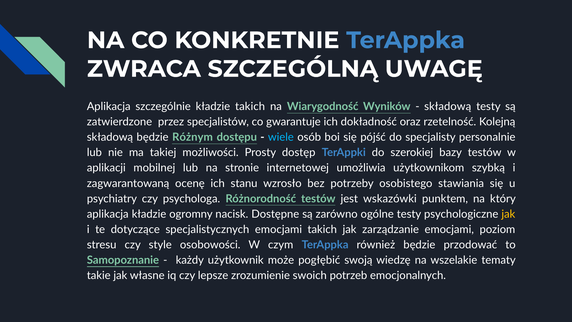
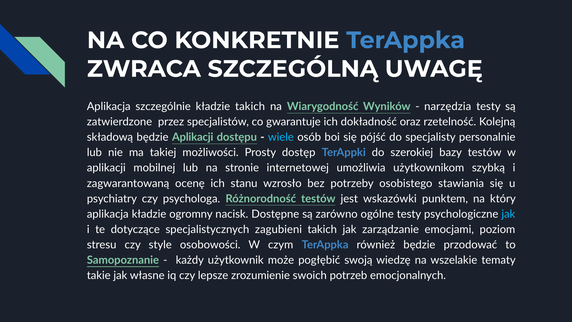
składową: składową -> narzędzia (448, 107)
będzie Różnym: Różnym -> Aplikacji (193, 137)
jak colour: yellow -> light blue (508, 214)
specjalistycznych emocjami: emocjami -> zagubieni (278, 229)
